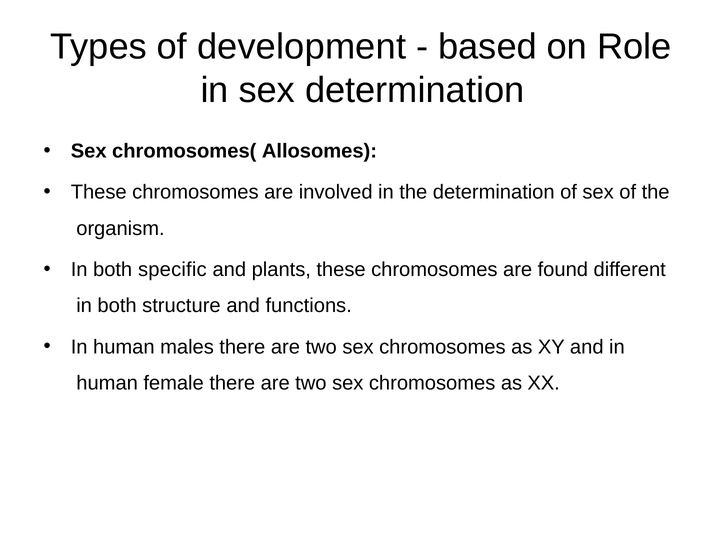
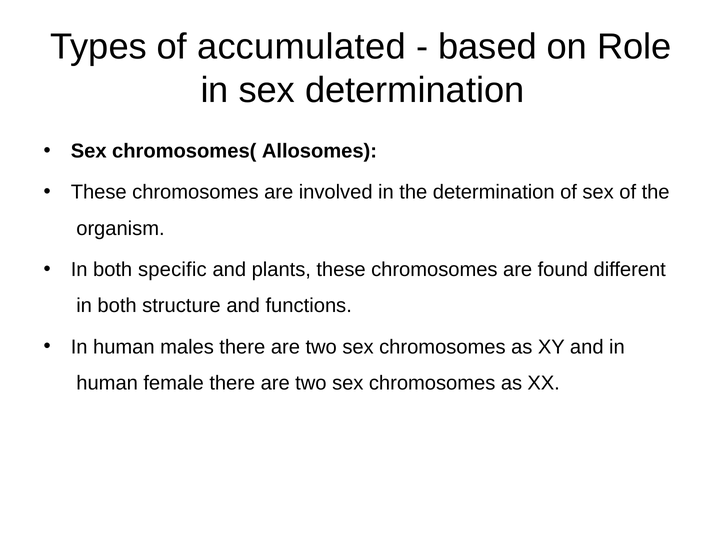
development: development -> accumulated (301, 47)
